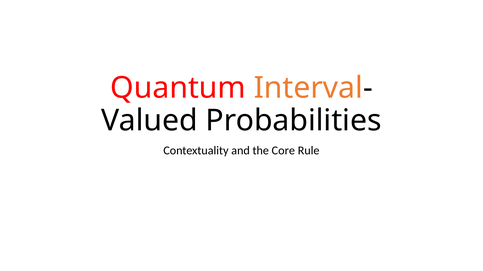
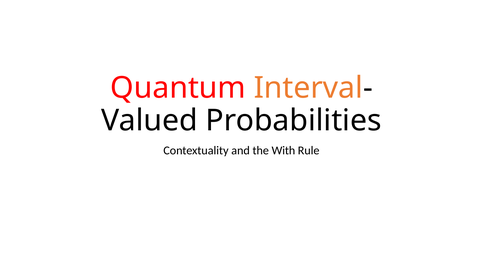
Core: Core -> With (283, 151)
